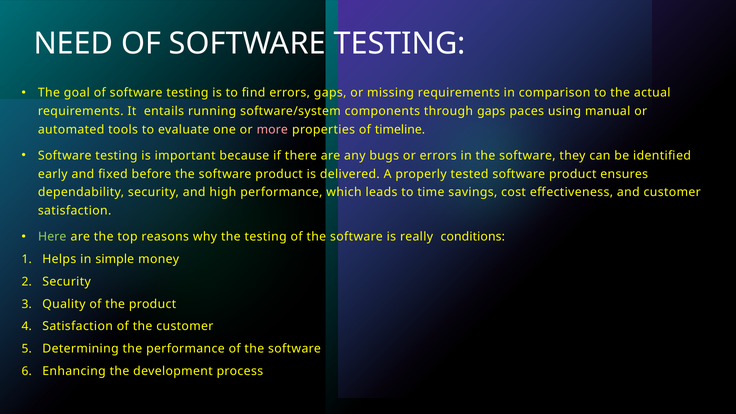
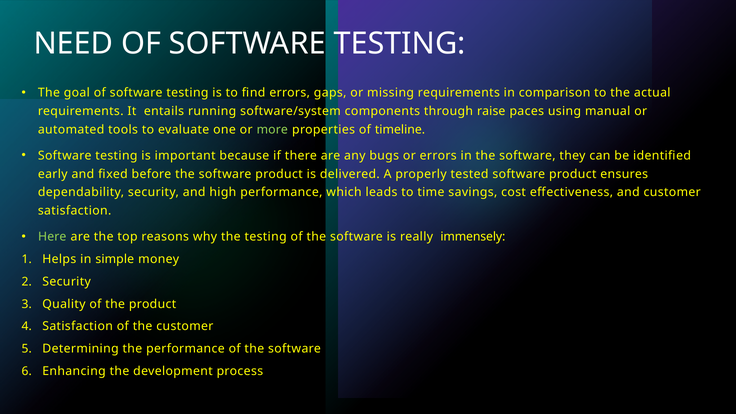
through gaps: gaps -> raise (491, 111)
more colour: pink -> light green (272, 130)
conditions: conditions -> immensely (473, 237)
